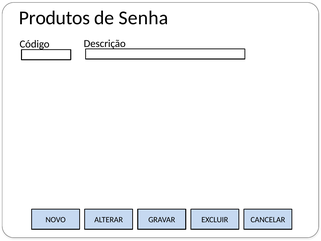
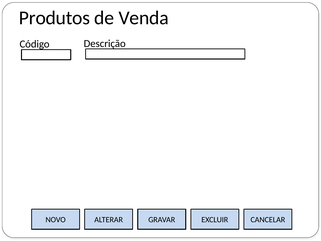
Senha: Senha -> Venda (144, 18)
